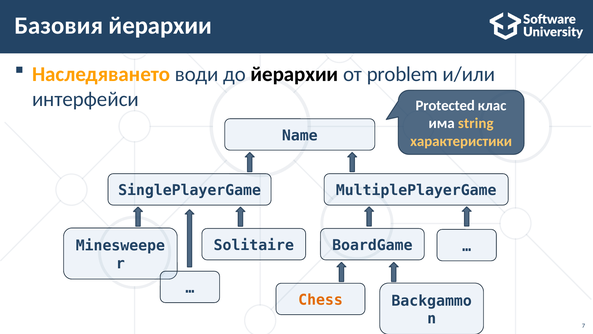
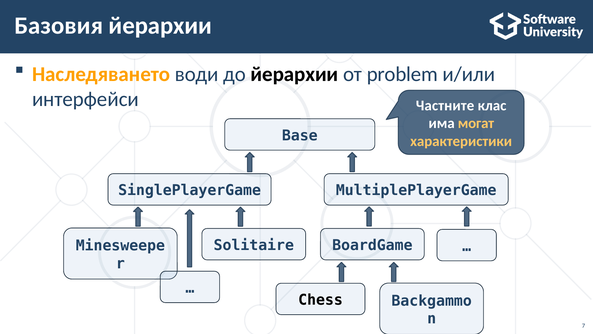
Protected: Protected -> Частните (445, 105)
string: string -> могат (476, 123)
Name: Name -> Base (300, 135)
Chess colour: orange -> black (320, 300)
